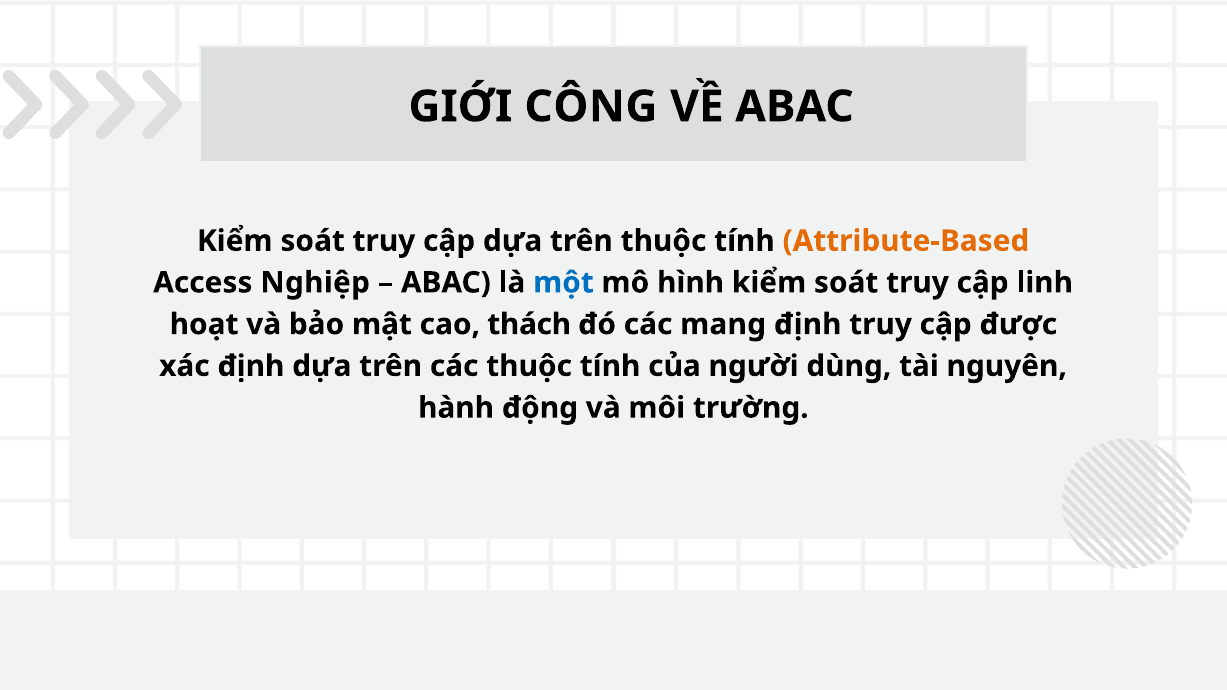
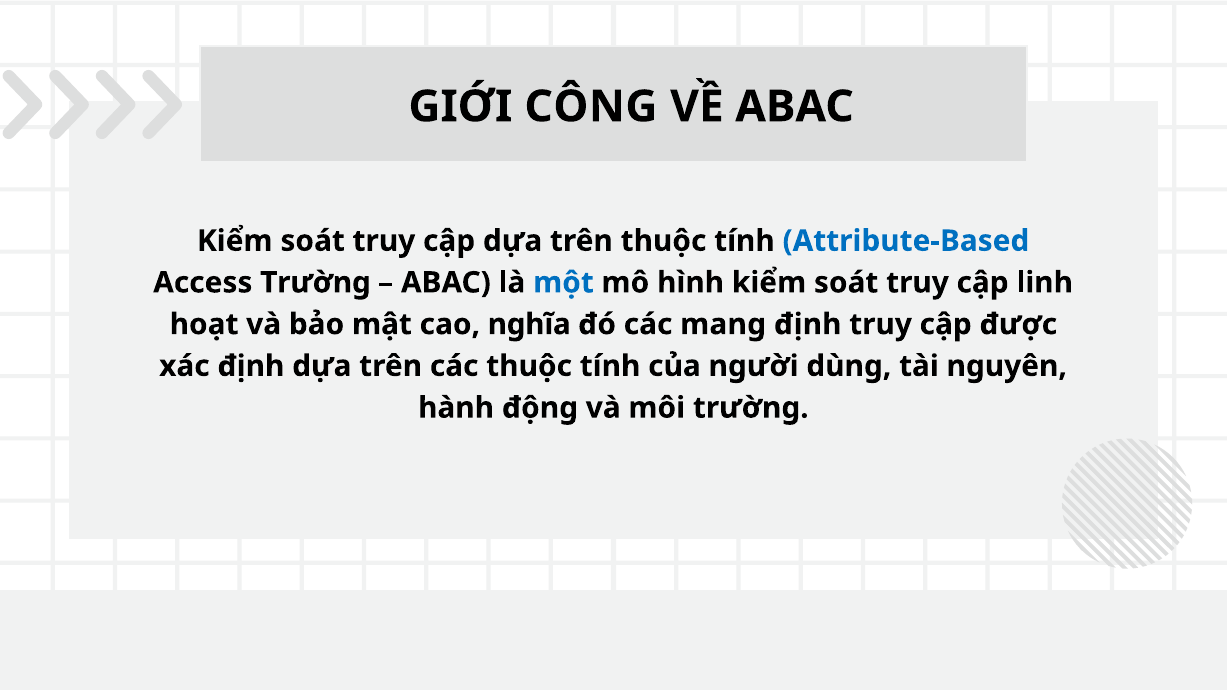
Attribute-Based colour: orange -> blue (906, 241)
Access Nghiệp: Nghiệp -> Trường (315, 283)
thách: thách -> nghĩa (529, 324)
